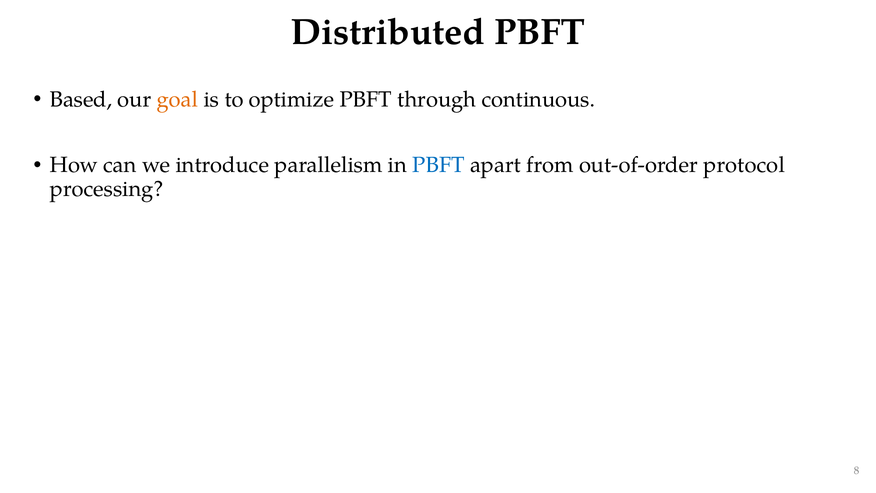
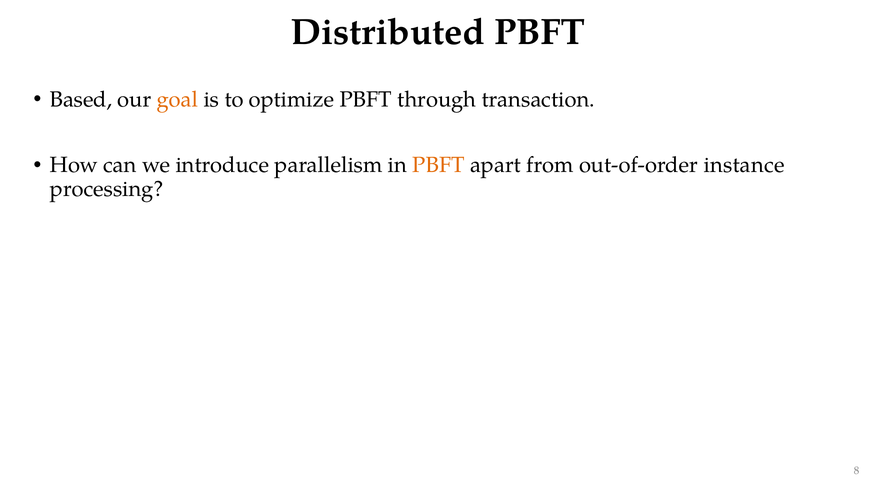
continuous: continuous -> transaction (538, 100)
PBFT colour: blue -> orange (439, 165)
protocol: protocol -> instance (744, 165)
